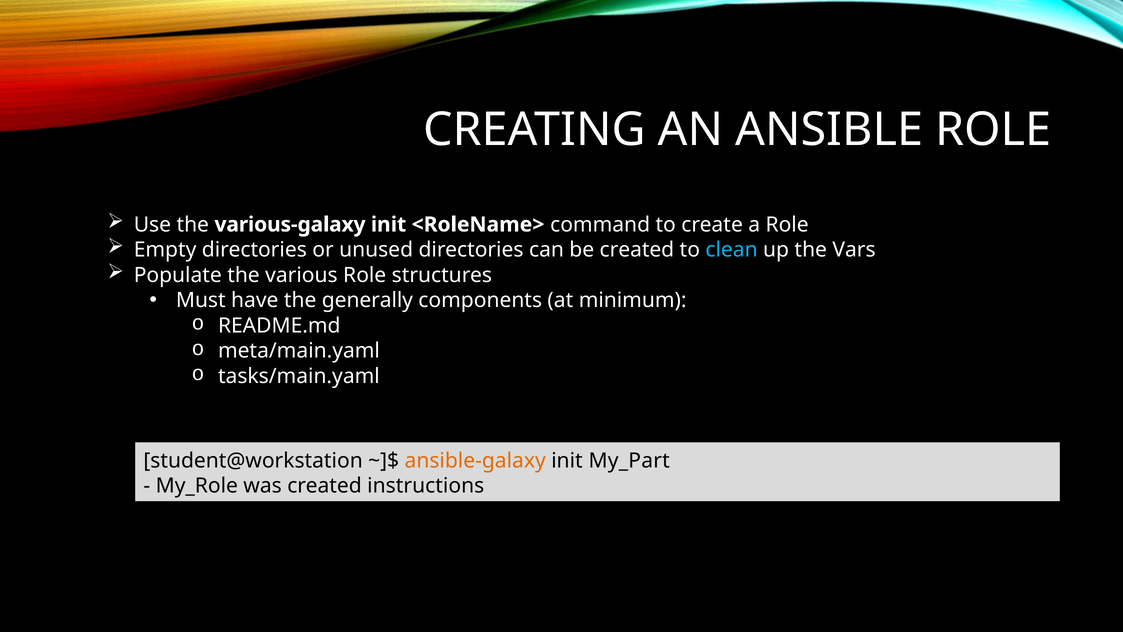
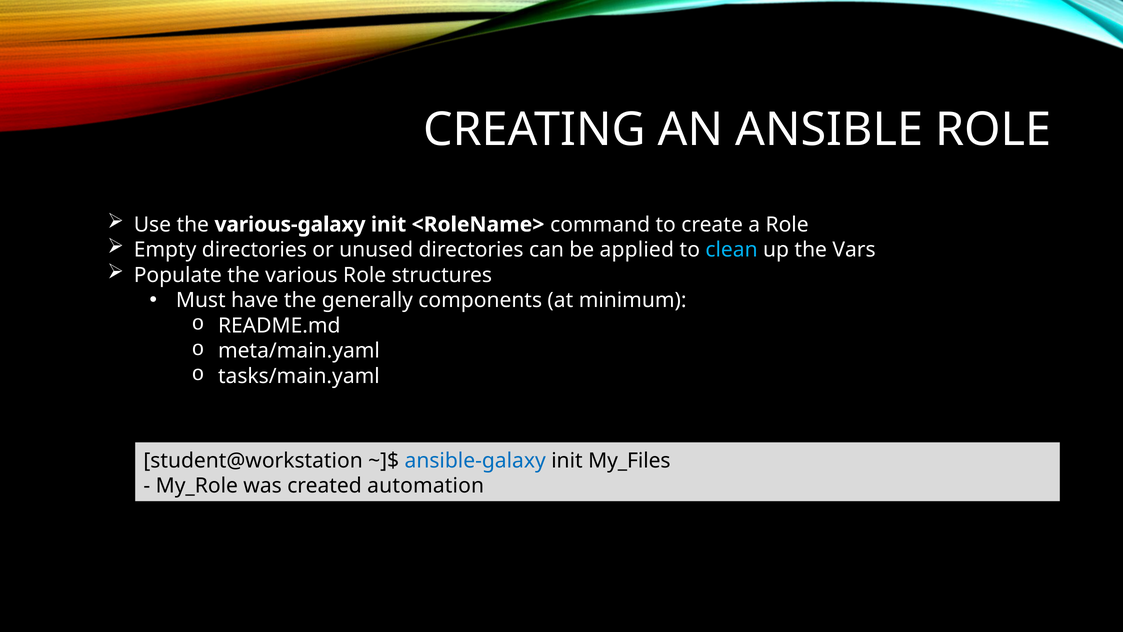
be created: created -> applied (637, 250)
ansible-galaxy colour: orange -> blue (475, 460)
My_Part: My_Part -> My_Files (629, 460)
instructions: instructions -> automation (426, 486)
